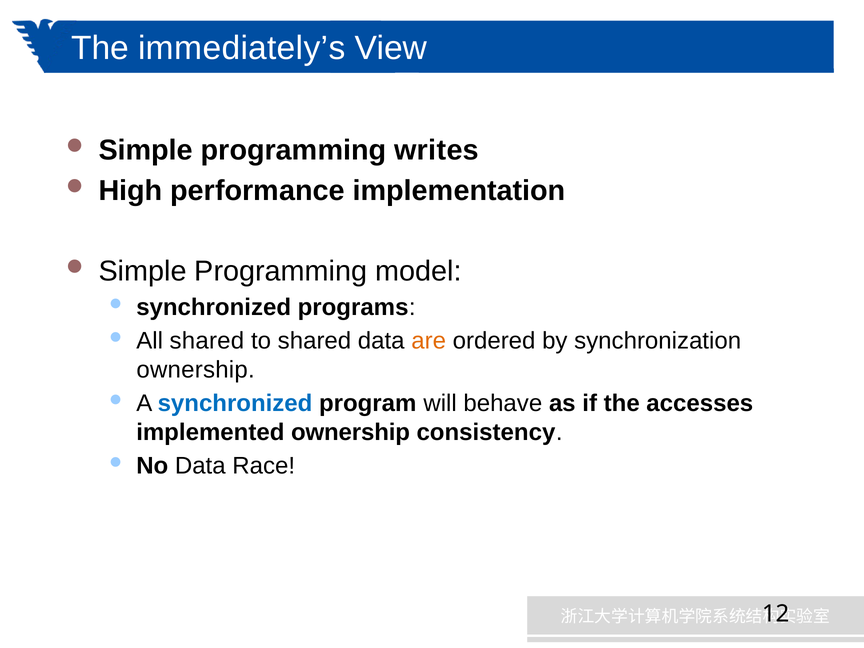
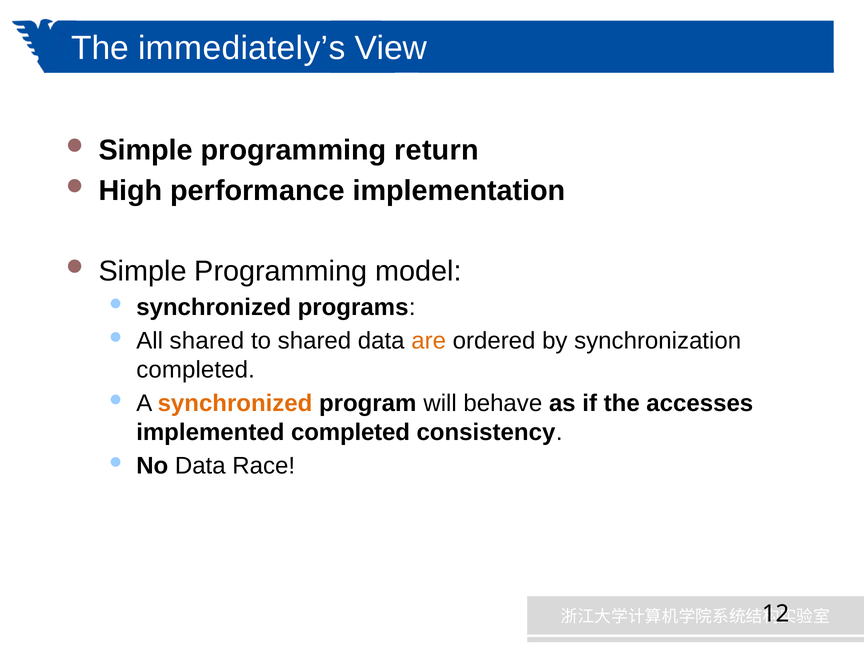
writes: writes -> return (437, 150)
ownership: ownership -> completed (196, 370)
synchronized colour: blue -> orange (235, 403)
implemented ownership: ownership -> completed (351, 432)
